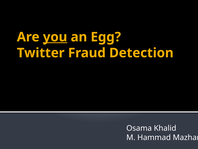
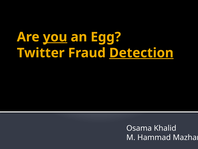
Detection underline: none -> present (141, 53)
